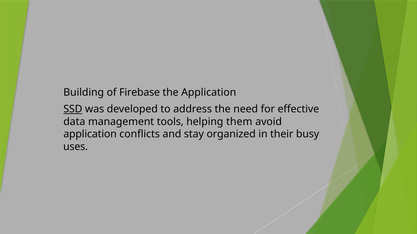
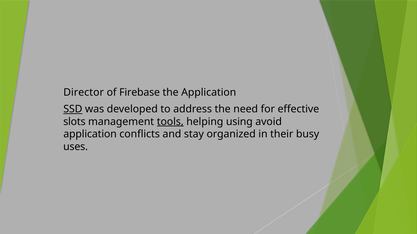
Building: Building -> Director (84, 93)
data: data -> slots (74, 122)
tools underline: none -> present (170, 122)
them: them -> using (239, 122)
